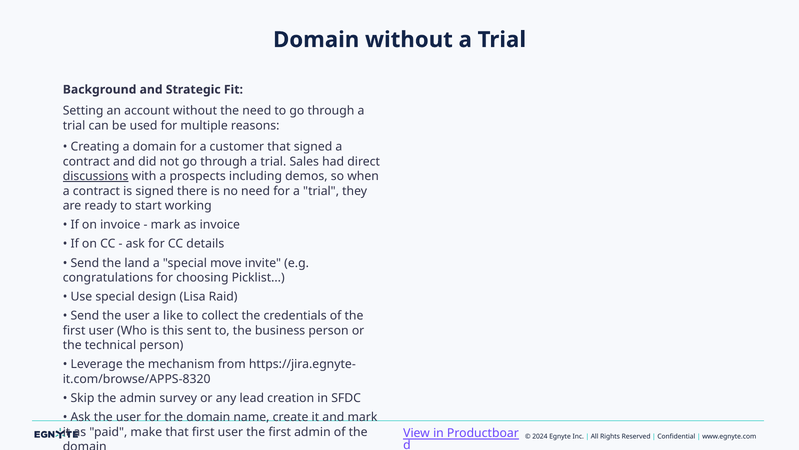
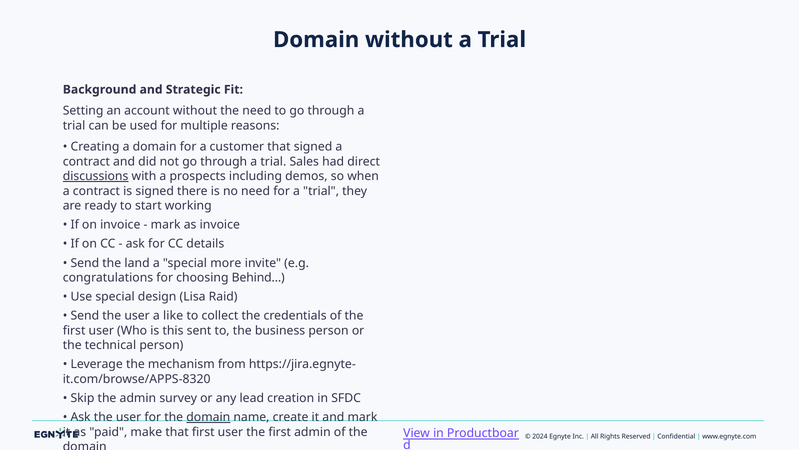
move: move -> more (226, 263)
Picklist: Picklist -> Behind (258, 277)
domain underline: none -> present (208, 417)
